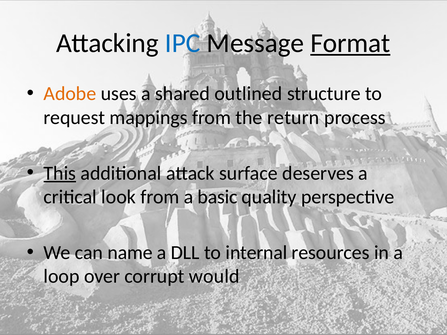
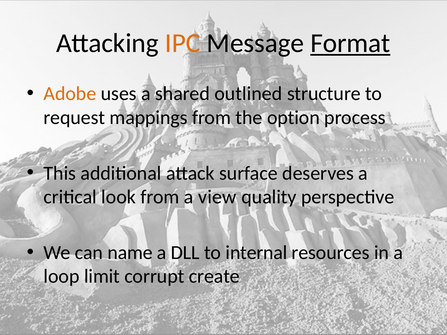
IPC colour: blue -> orange (183, 43)
return: return -> option (293, 118)
This underline: present -> none (60, 173)
basic: basic -> view (217, 197)
over: over -> limit (102, 277)
would: would -> create (214, 277)
